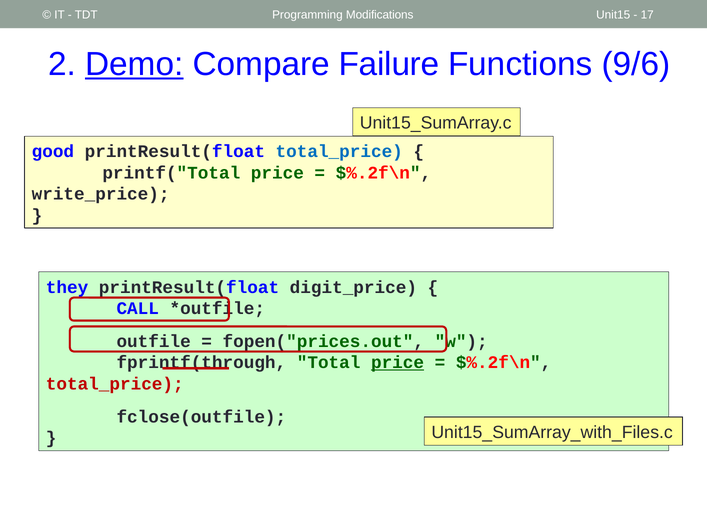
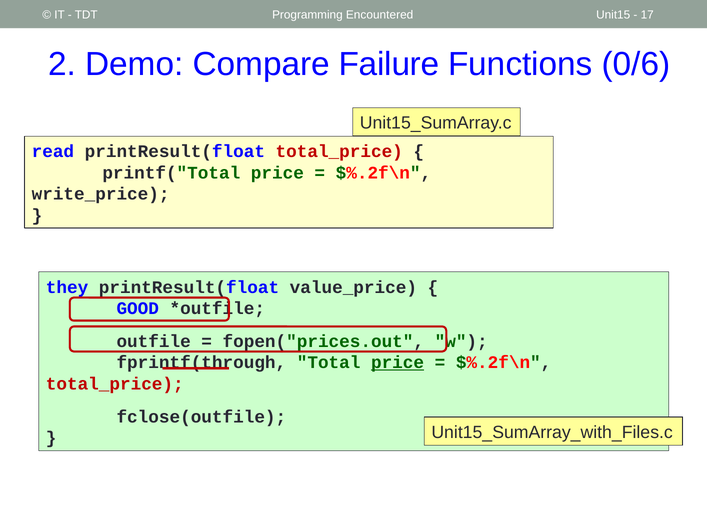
Modifications: Modifications -> Encountered (380, 15)
Demo underline: present -> none (134, 64)
9/6: 9/6 -> 0/6 (636, 64)
good: good -> read (53, 152)
total_price colour: blue -> red (339, 152)
digit_price: digit_price -> value_price (353, 287)
CALL: CALL -> GOOD (138, 309)
